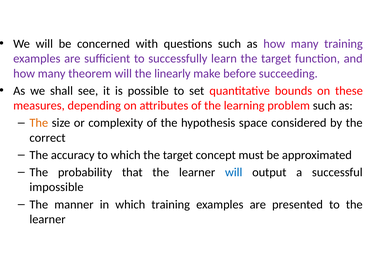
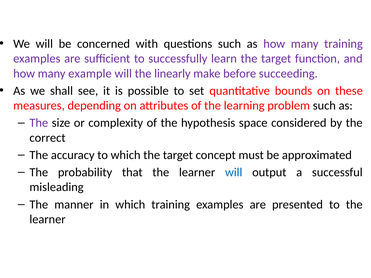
theorem: theorem -> example (90, 74)
The colour: orange -> purple (39, 123)
impossible: impossible -> misleading (57, 187)
